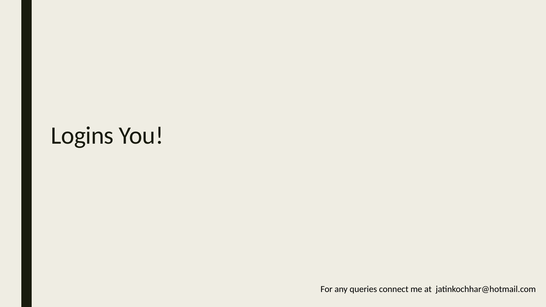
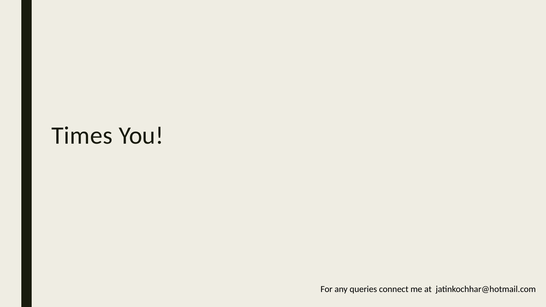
Logins: Logins -> Times (82, 135)
